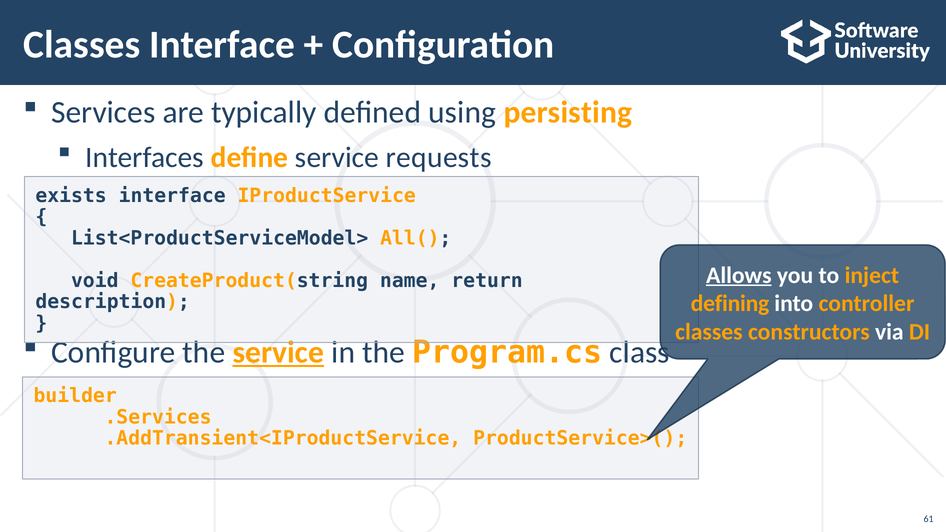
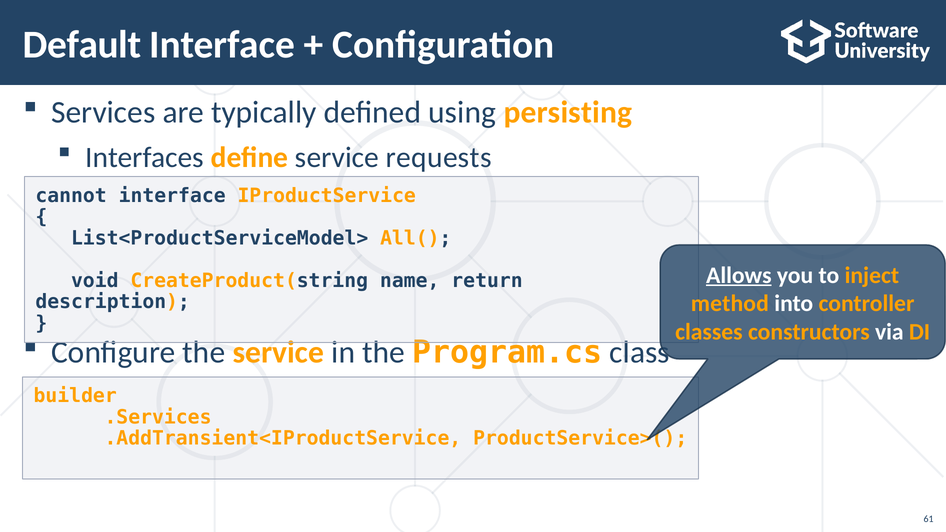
Classes: Classes -> Default (82, 45)
exists: exists -> cannot (71, 196)
defining: defining -> method (730, 304)
service underline: present -> none (278, 353)
